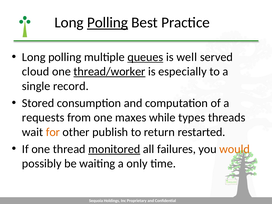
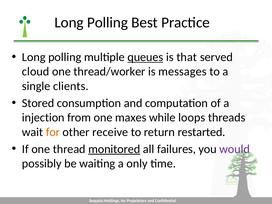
Polling underline: present -> none (108, 23)
well: well -> that (187, 57)
thread/worker underline: present -> none (109, 72)
especially: especially -> messages (182, 72)
record: record -> clients (71, 86)
requests: requests -> injection (43, 118)
types: types -> loops (192, 118)
publish: publish -> receive (110, 132)
would colour: orange -> purple (235, 149)
